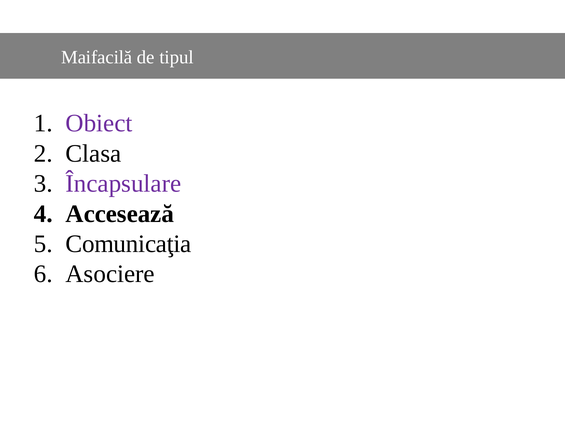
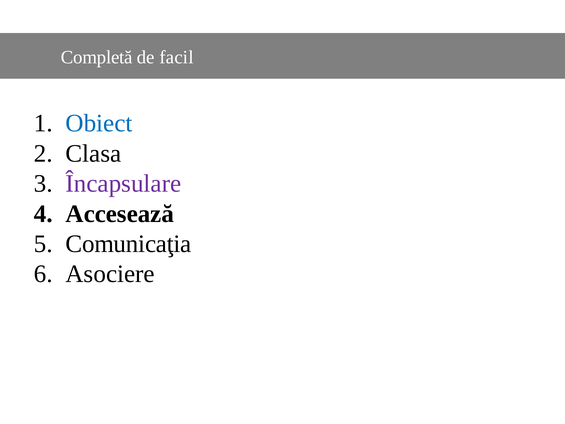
Maifacilă: Maifacilă -> Completă (97, 57)
tipul: tipul -> facil (176, 57)
Obiect colour: purple -> blue (99, 123)
